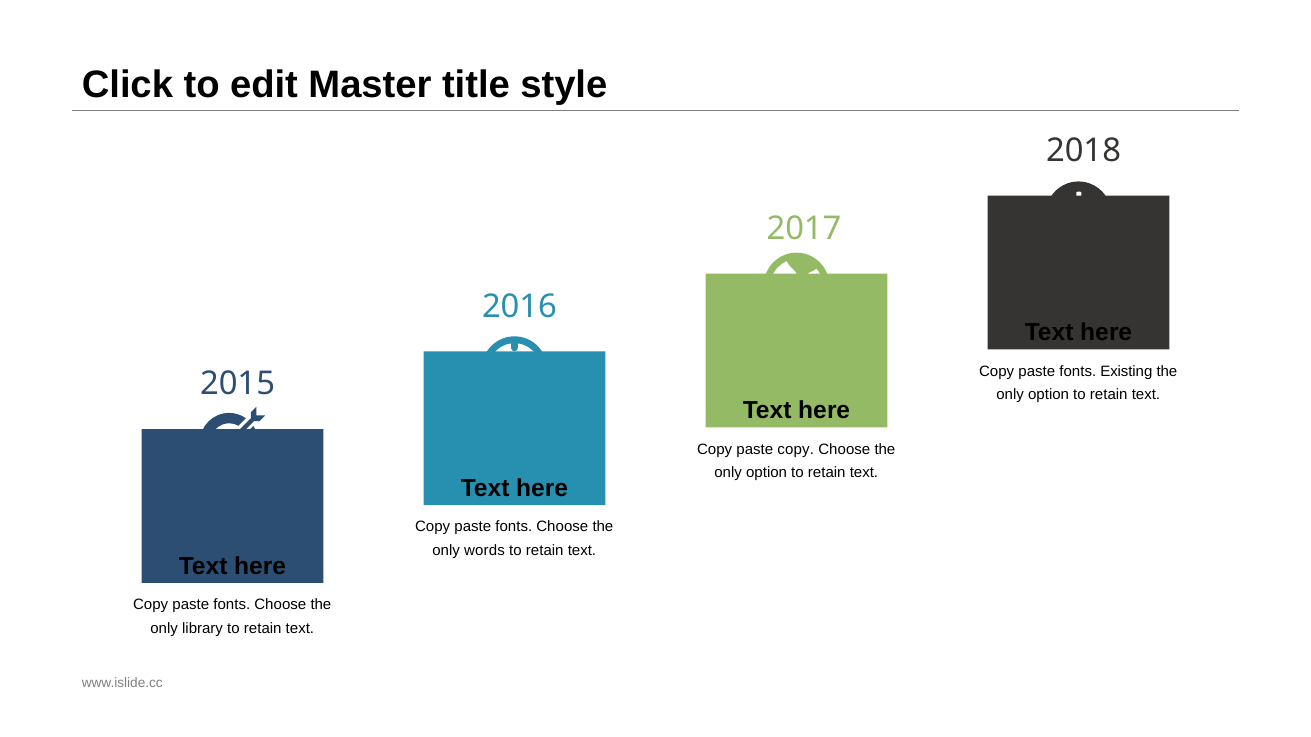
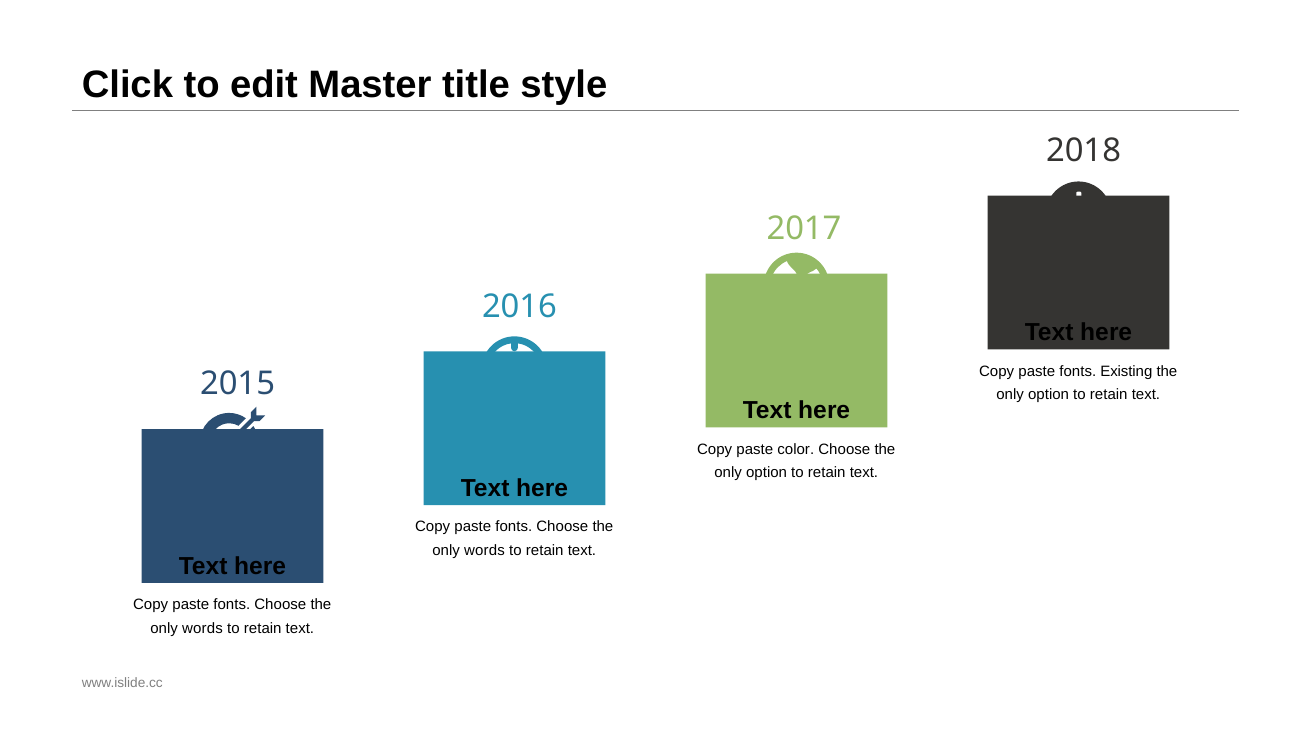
paste copy: copy -> color (796, 450)
library: library -> words (202, 629)
